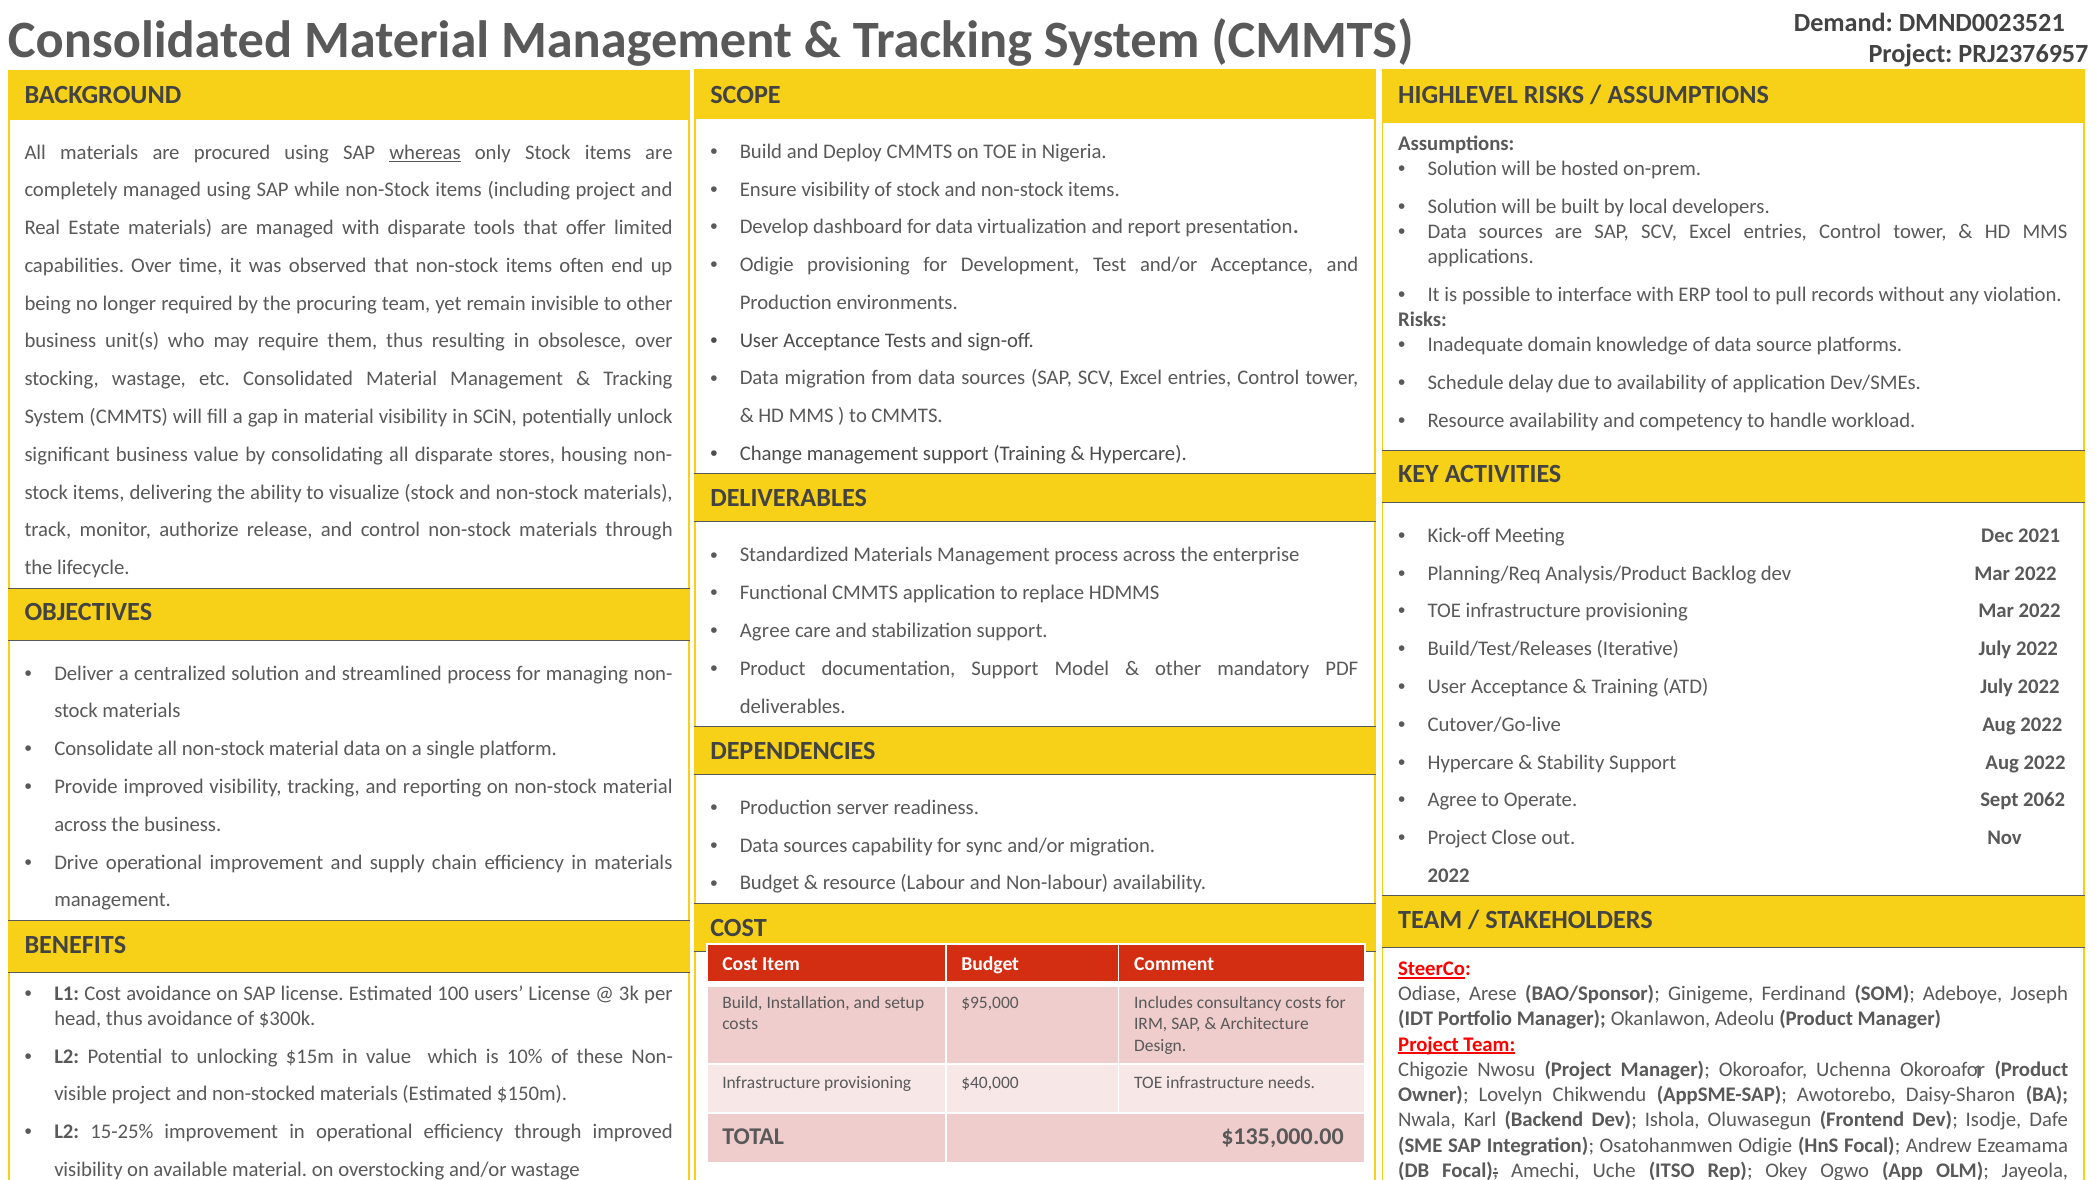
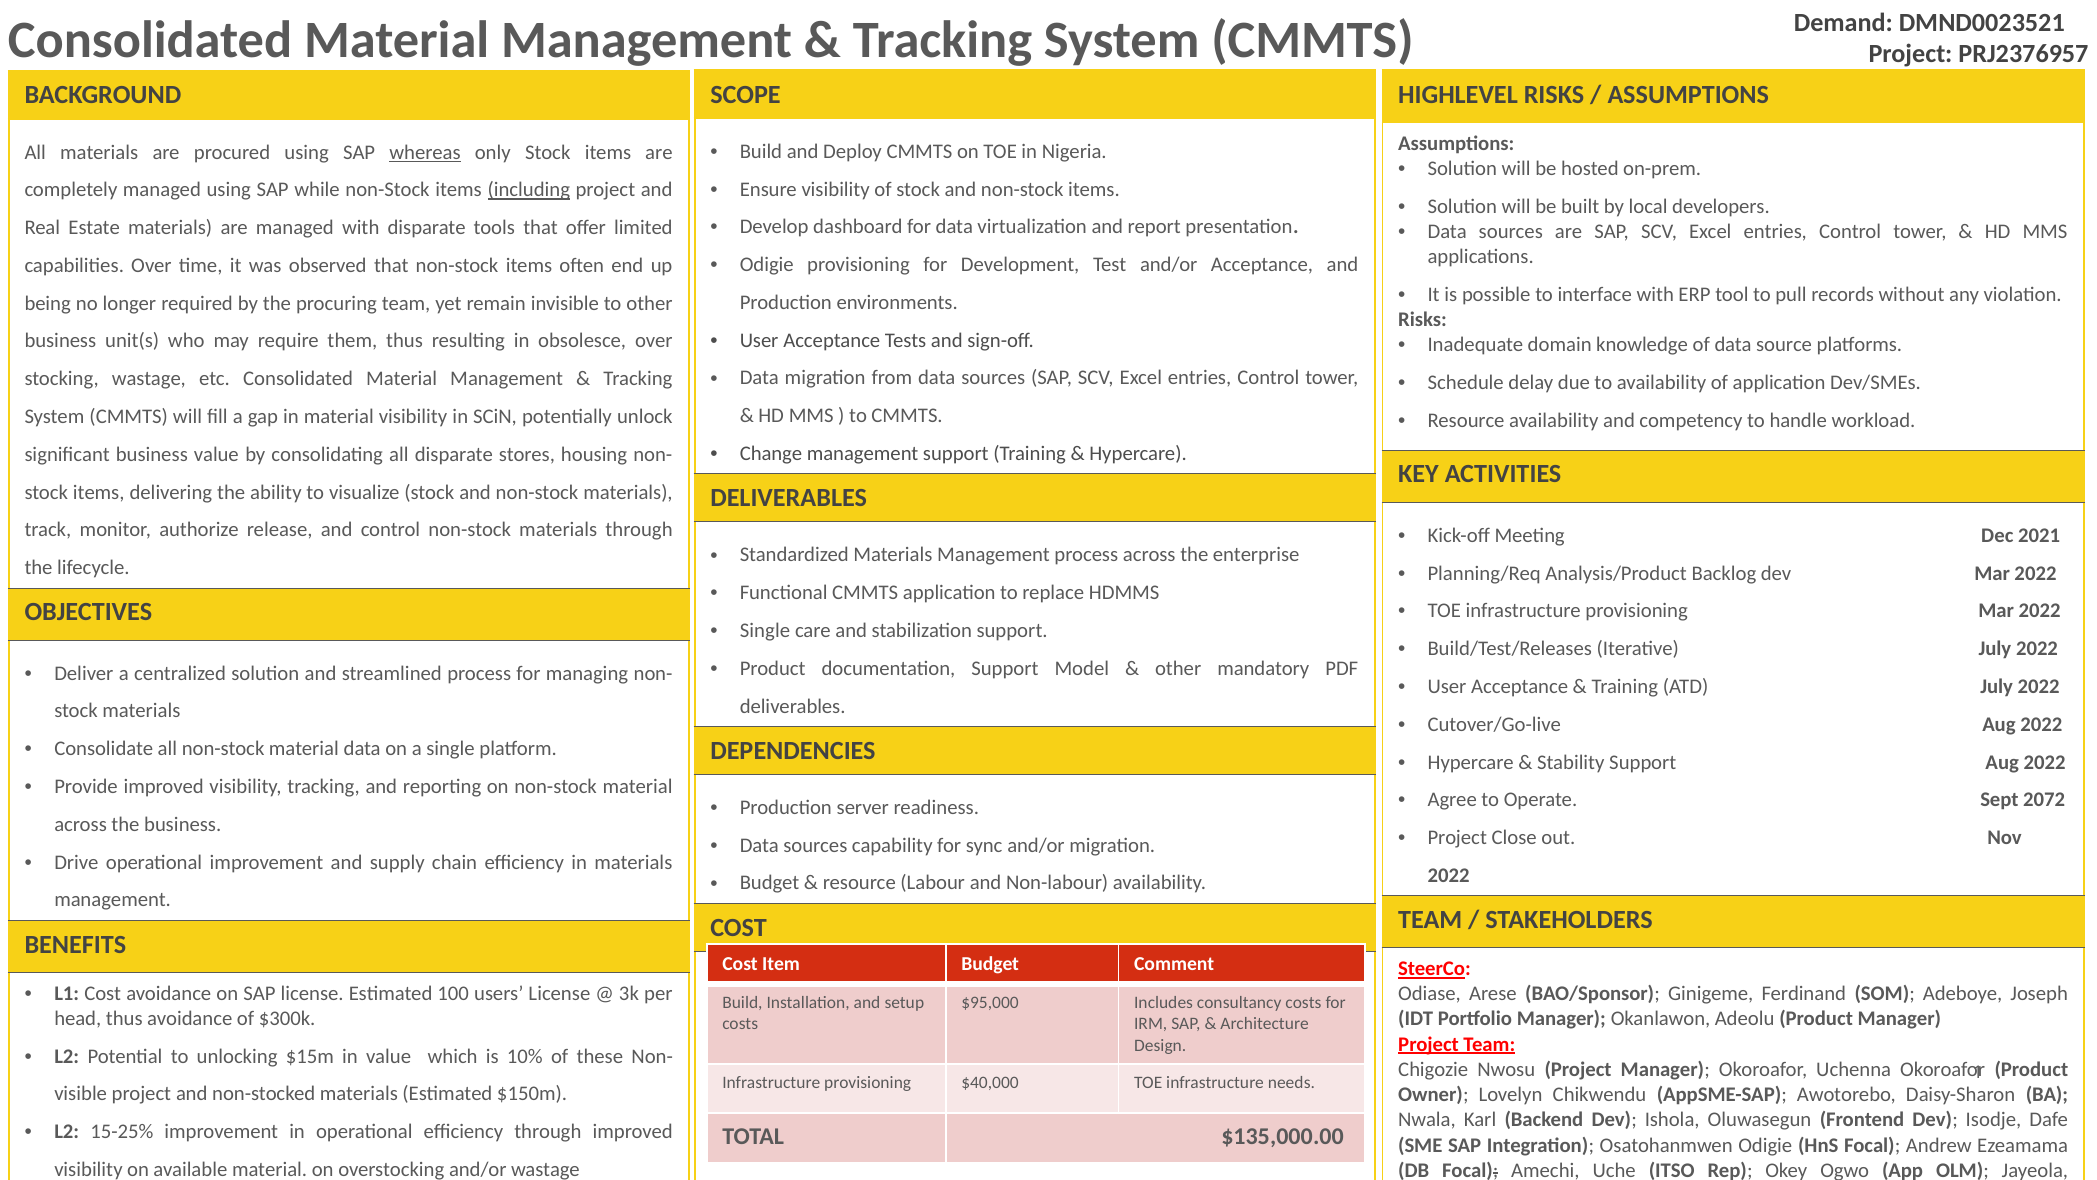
including underline: none -> present (529, 190)
Agree: Agree -> Single (765, 630)
2062: 2062 -> 2072 (2044, 800)
